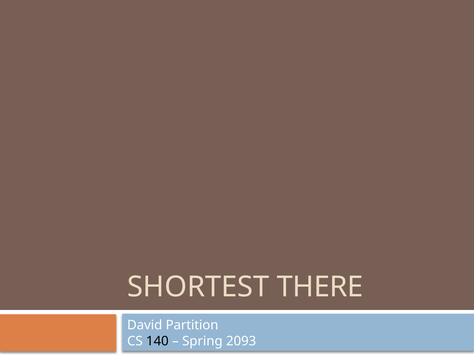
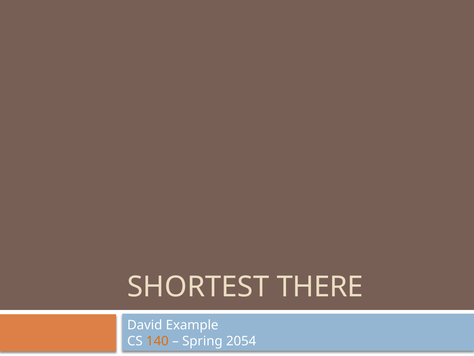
Partition: Partition -> Example (192, 325)
140 colour: black -> orange (157, 341)
2093: 2093 -> 2054 (241, 341)
